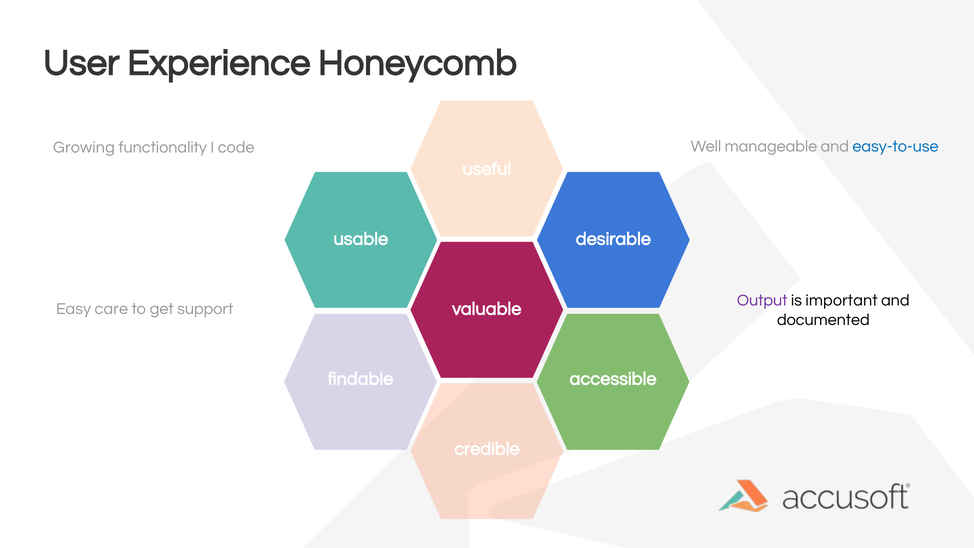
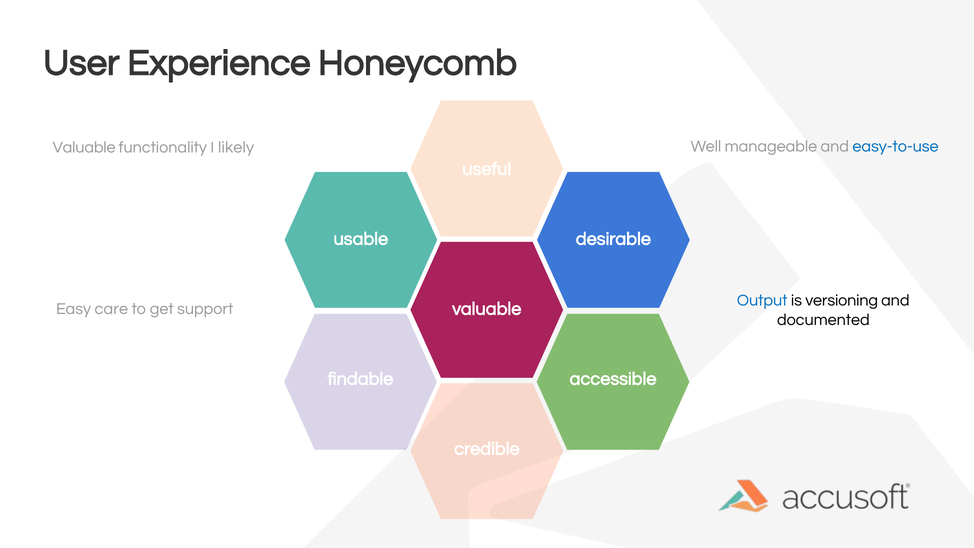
Growing: Growing -> Valuable (84, 148)
code: code -> likely (236, 148)
Output colour: purple -> blue (762, 300)
important: important -> versioning (842, 300)
